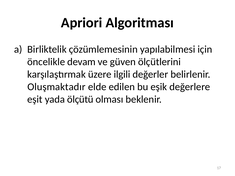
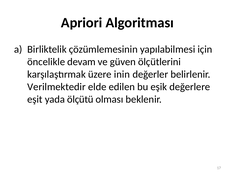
ilgili: ilgili -> inin (122, 74)
Oluşmaktadır: Oluşmaktadır -> Verilmektedir (57, 87)
